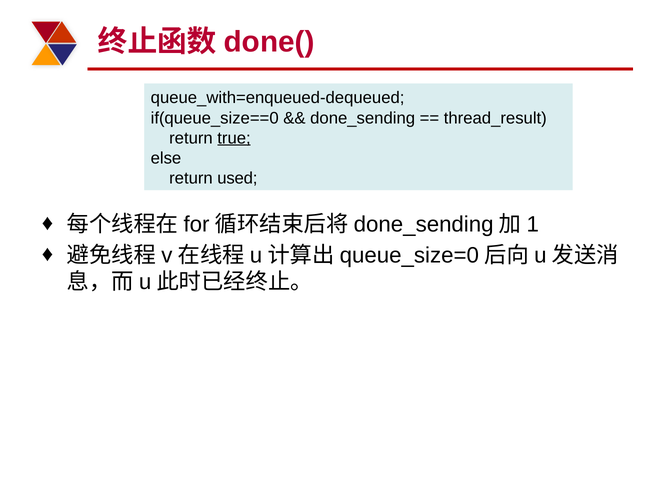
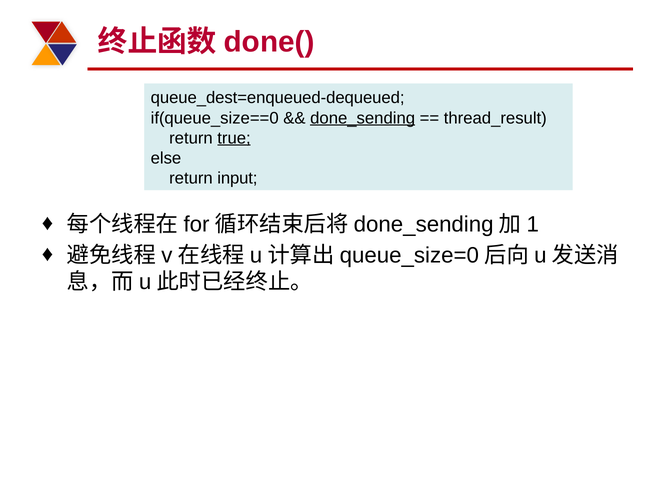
queue_with=enqueued-dequeued: queue_with=enqueued-dequeued -> queue_dest=enqueued-dequeued (278, 98)
done_sending underline: none -> present (363, 118)
used: used -> input (237, 178)
